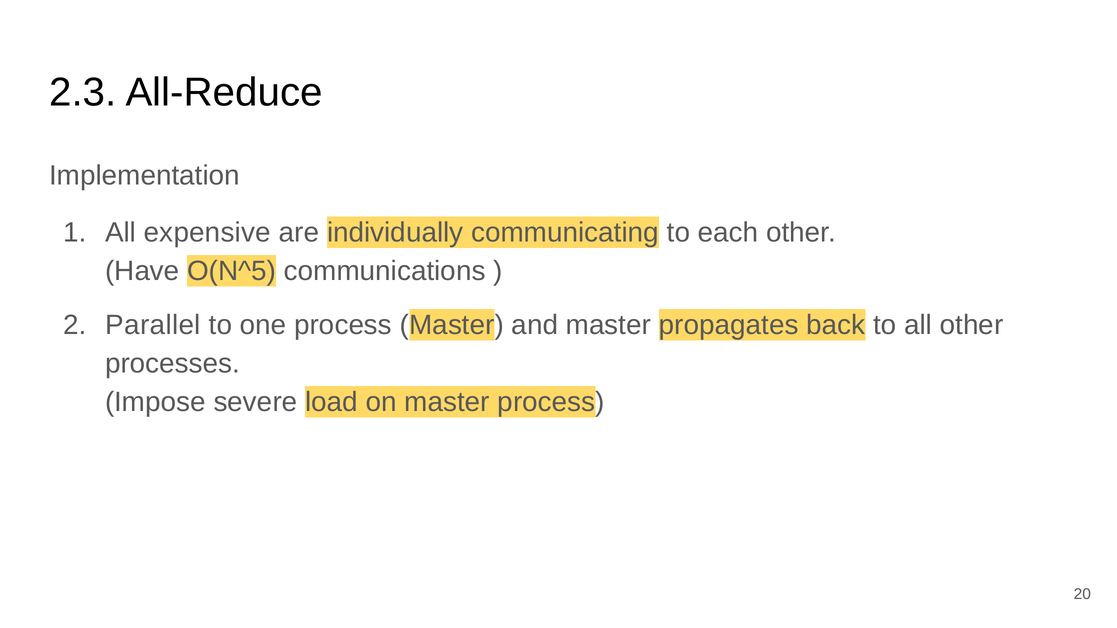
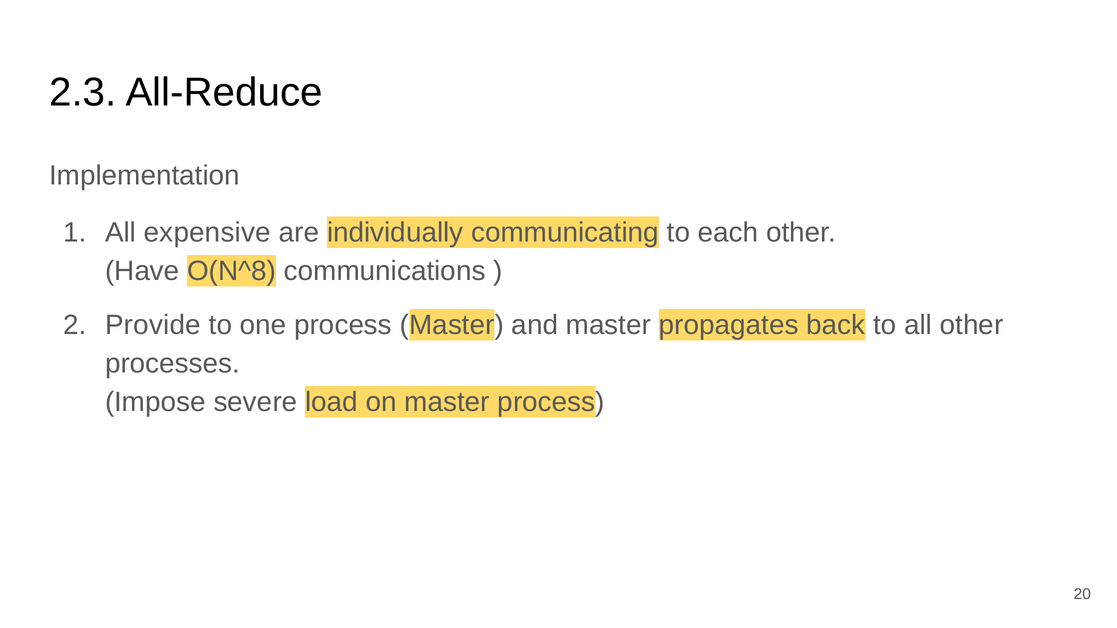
O(N^5: O(N^5 -> O(N^8 (232, 271)
Parallel: Parallel -> Provide (153, 325)
